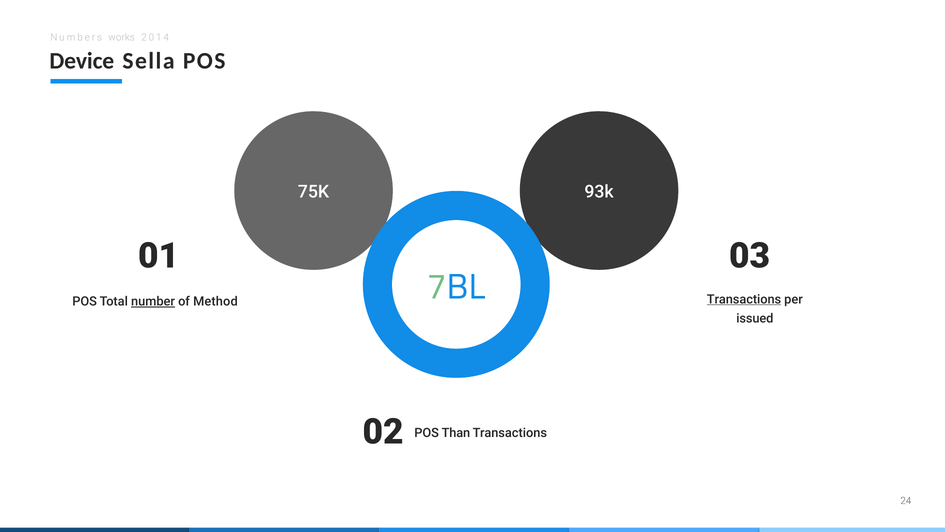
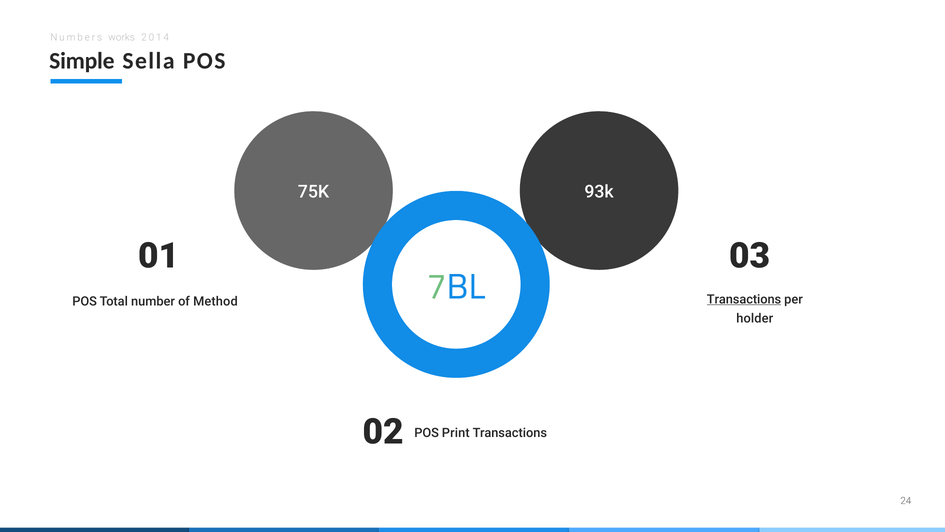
Device: Device -> Simple (82, 61)
number underline: present -> none (153, 301)
issued: issued -> holder (755, 318)
Than: Than -> Print (456, 433)
